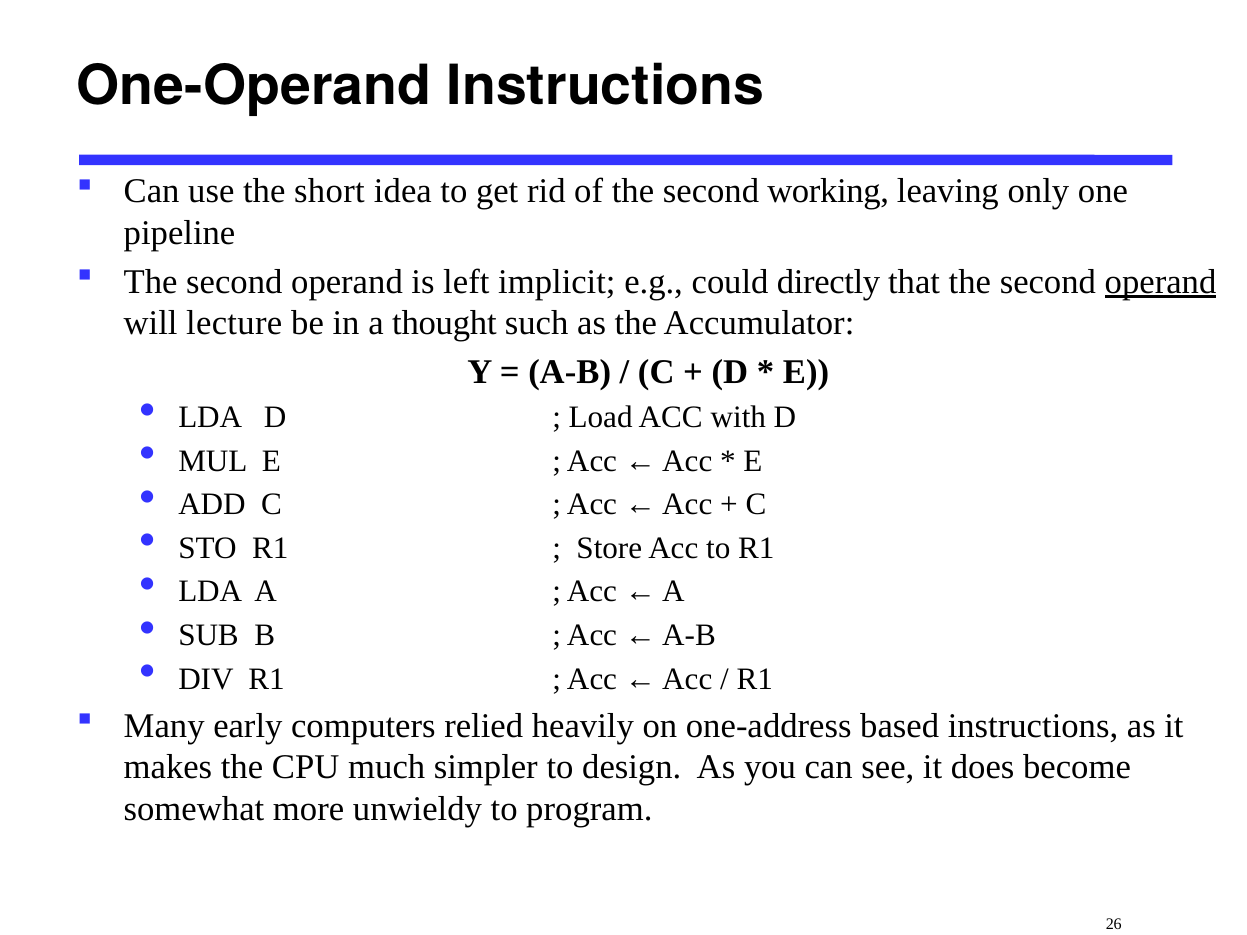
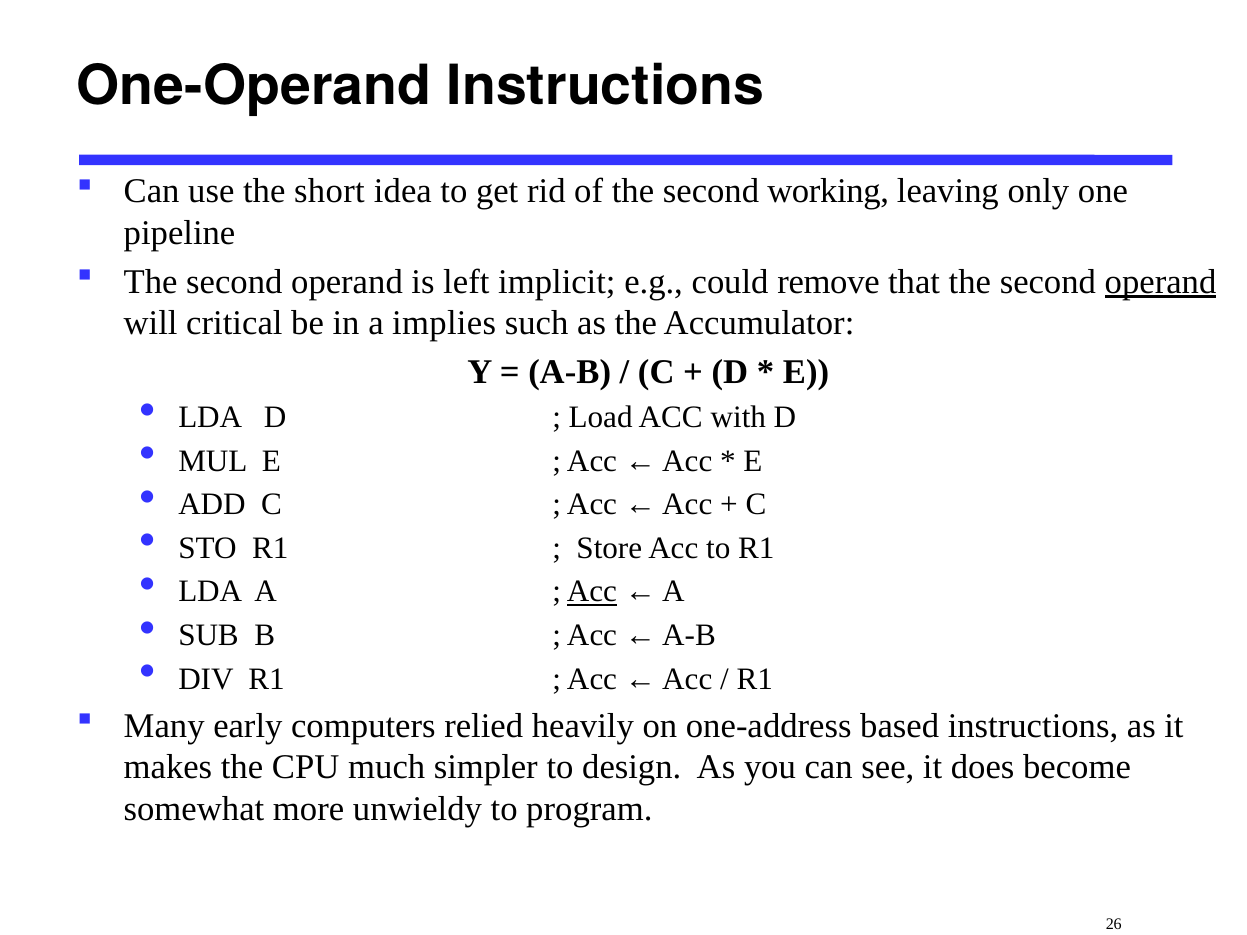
directly: directly -> remove (828, 282)
lecture: lecture -> critical (234, 323)
thought: thought -> implies (444, 323)
Acc underline: none -> present (592, 592)
